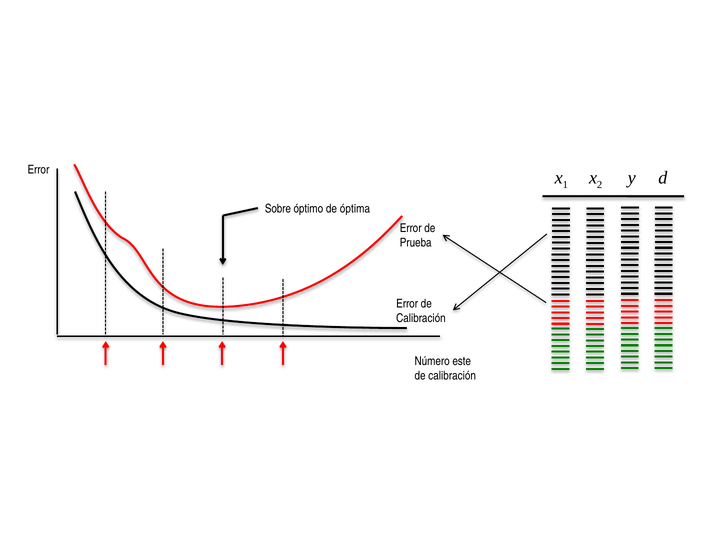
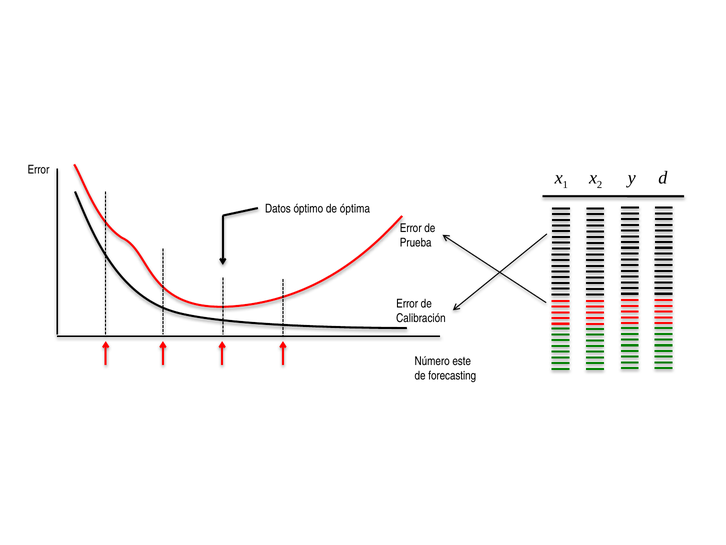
Sobre: Sobre -> Datos (278, 209)
calibración: calibración -> forecasting (452, 375)
